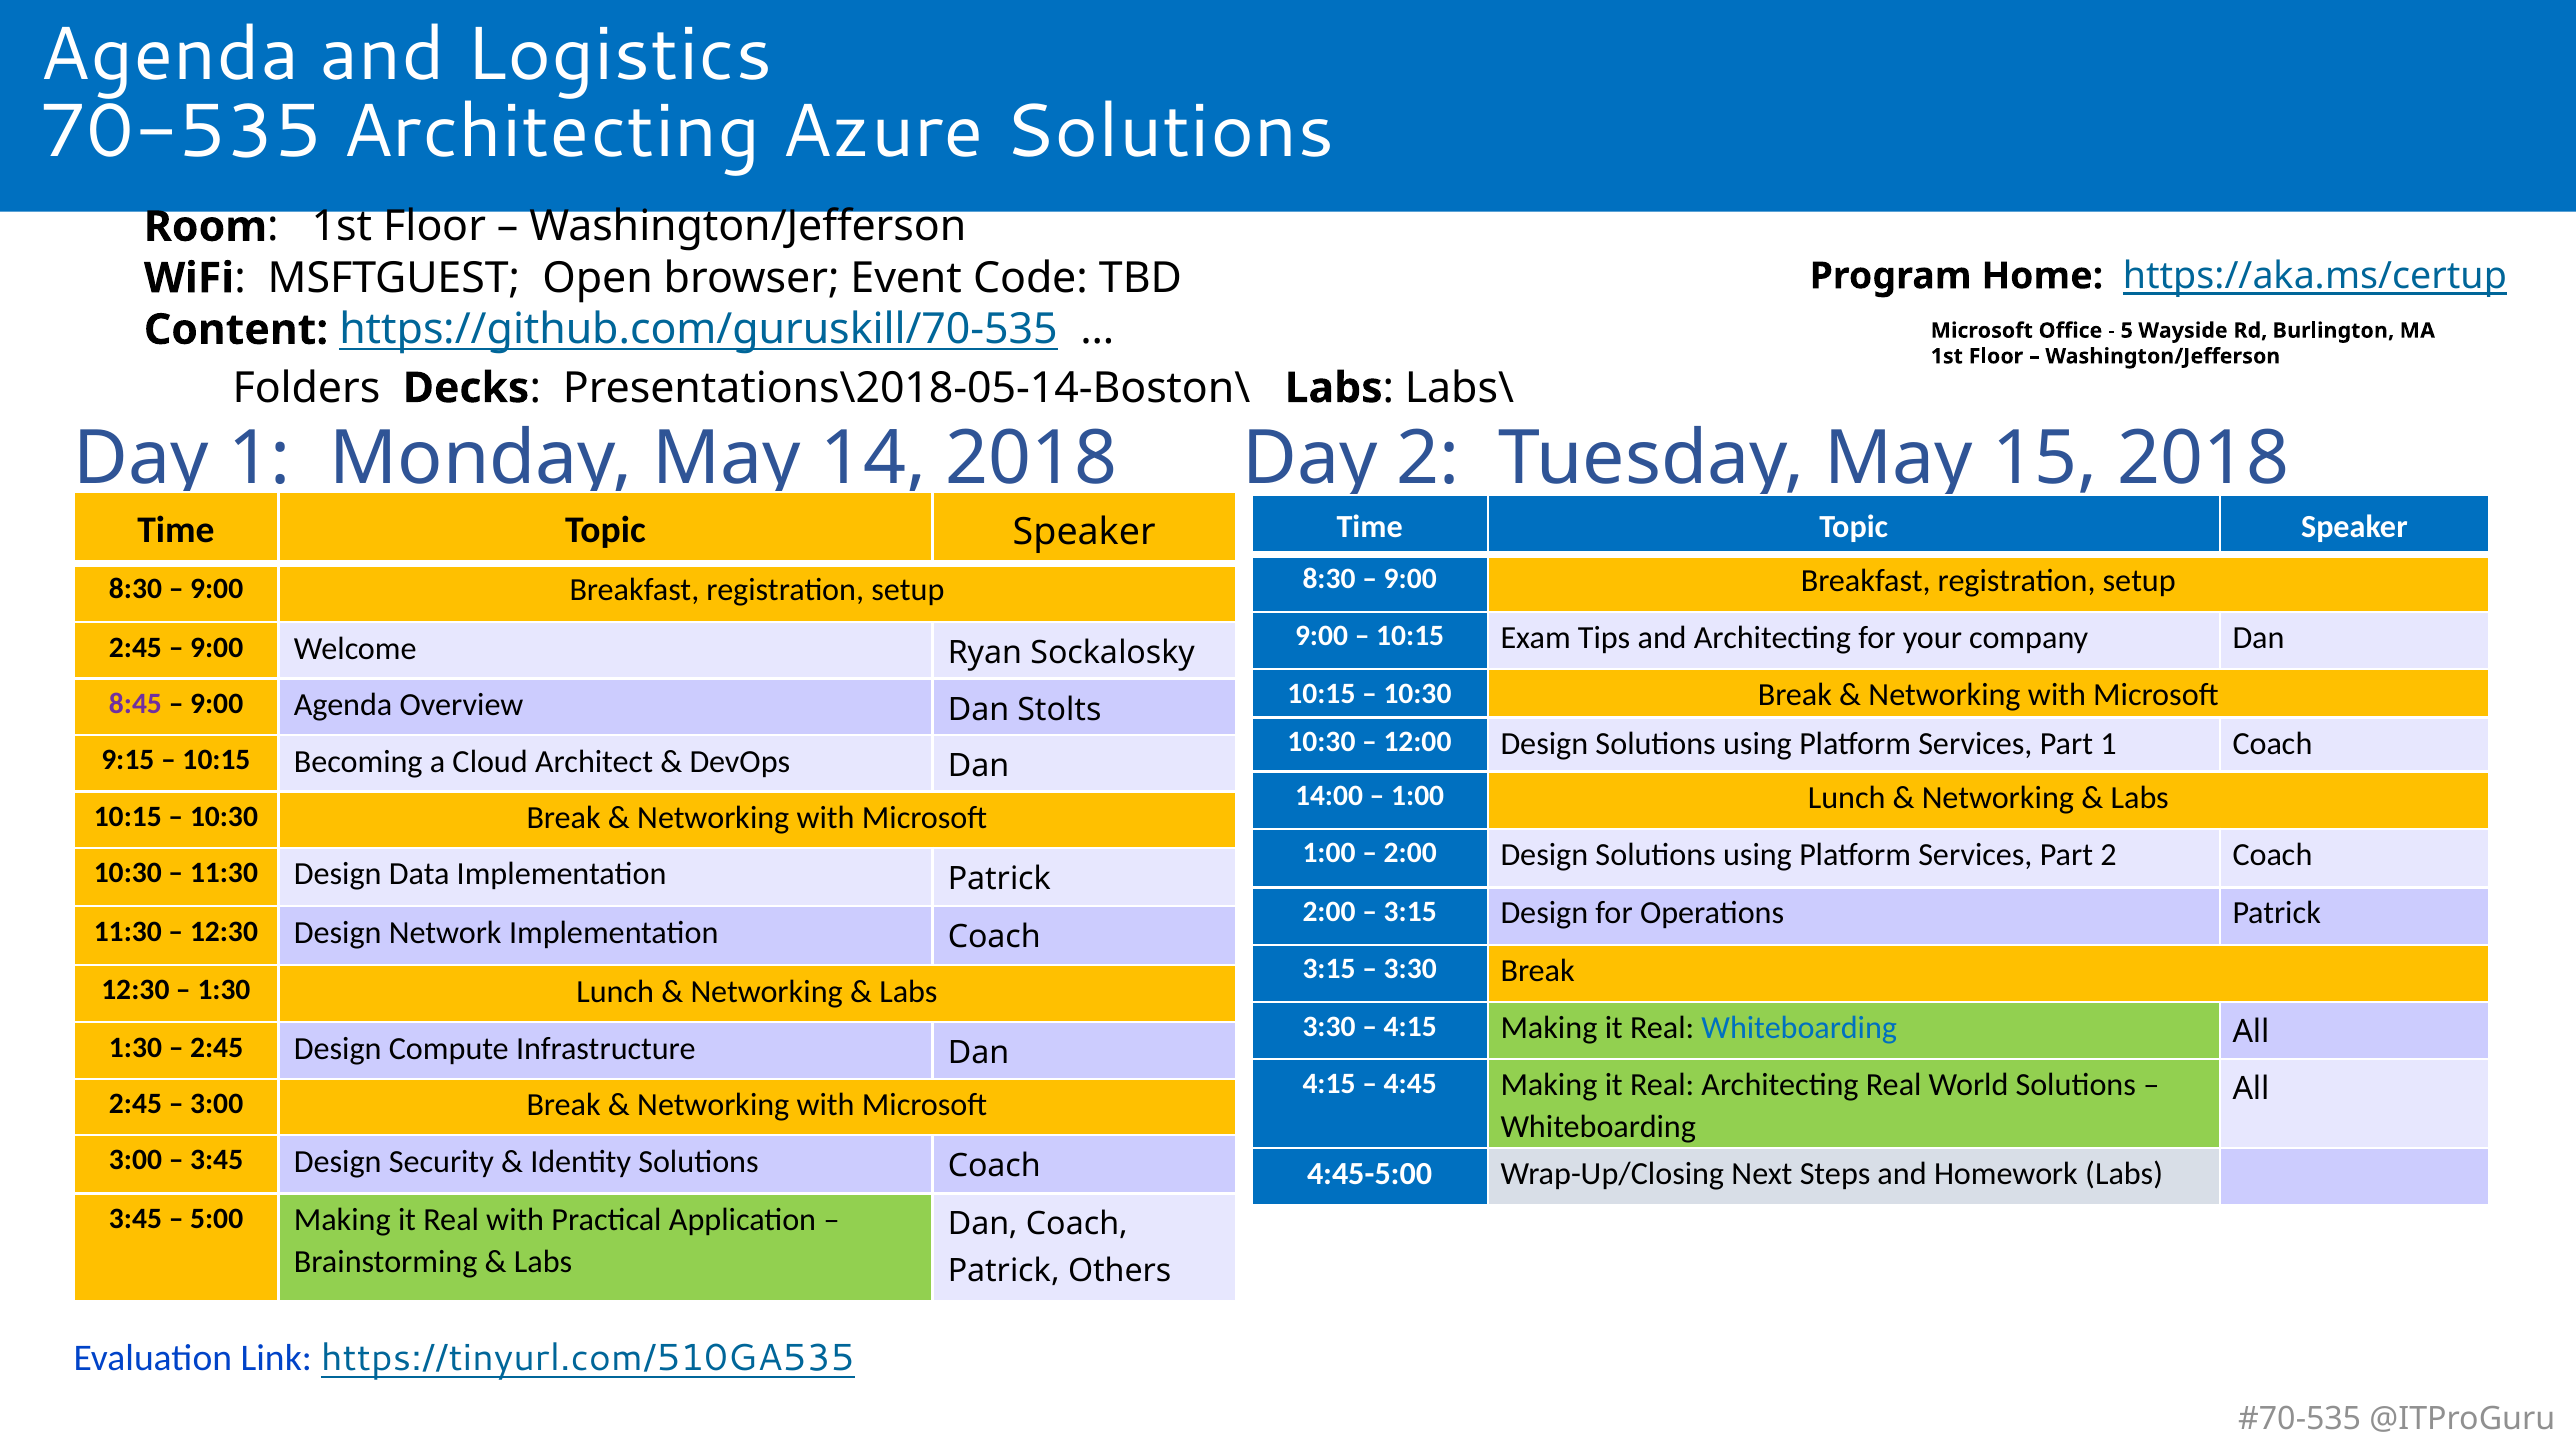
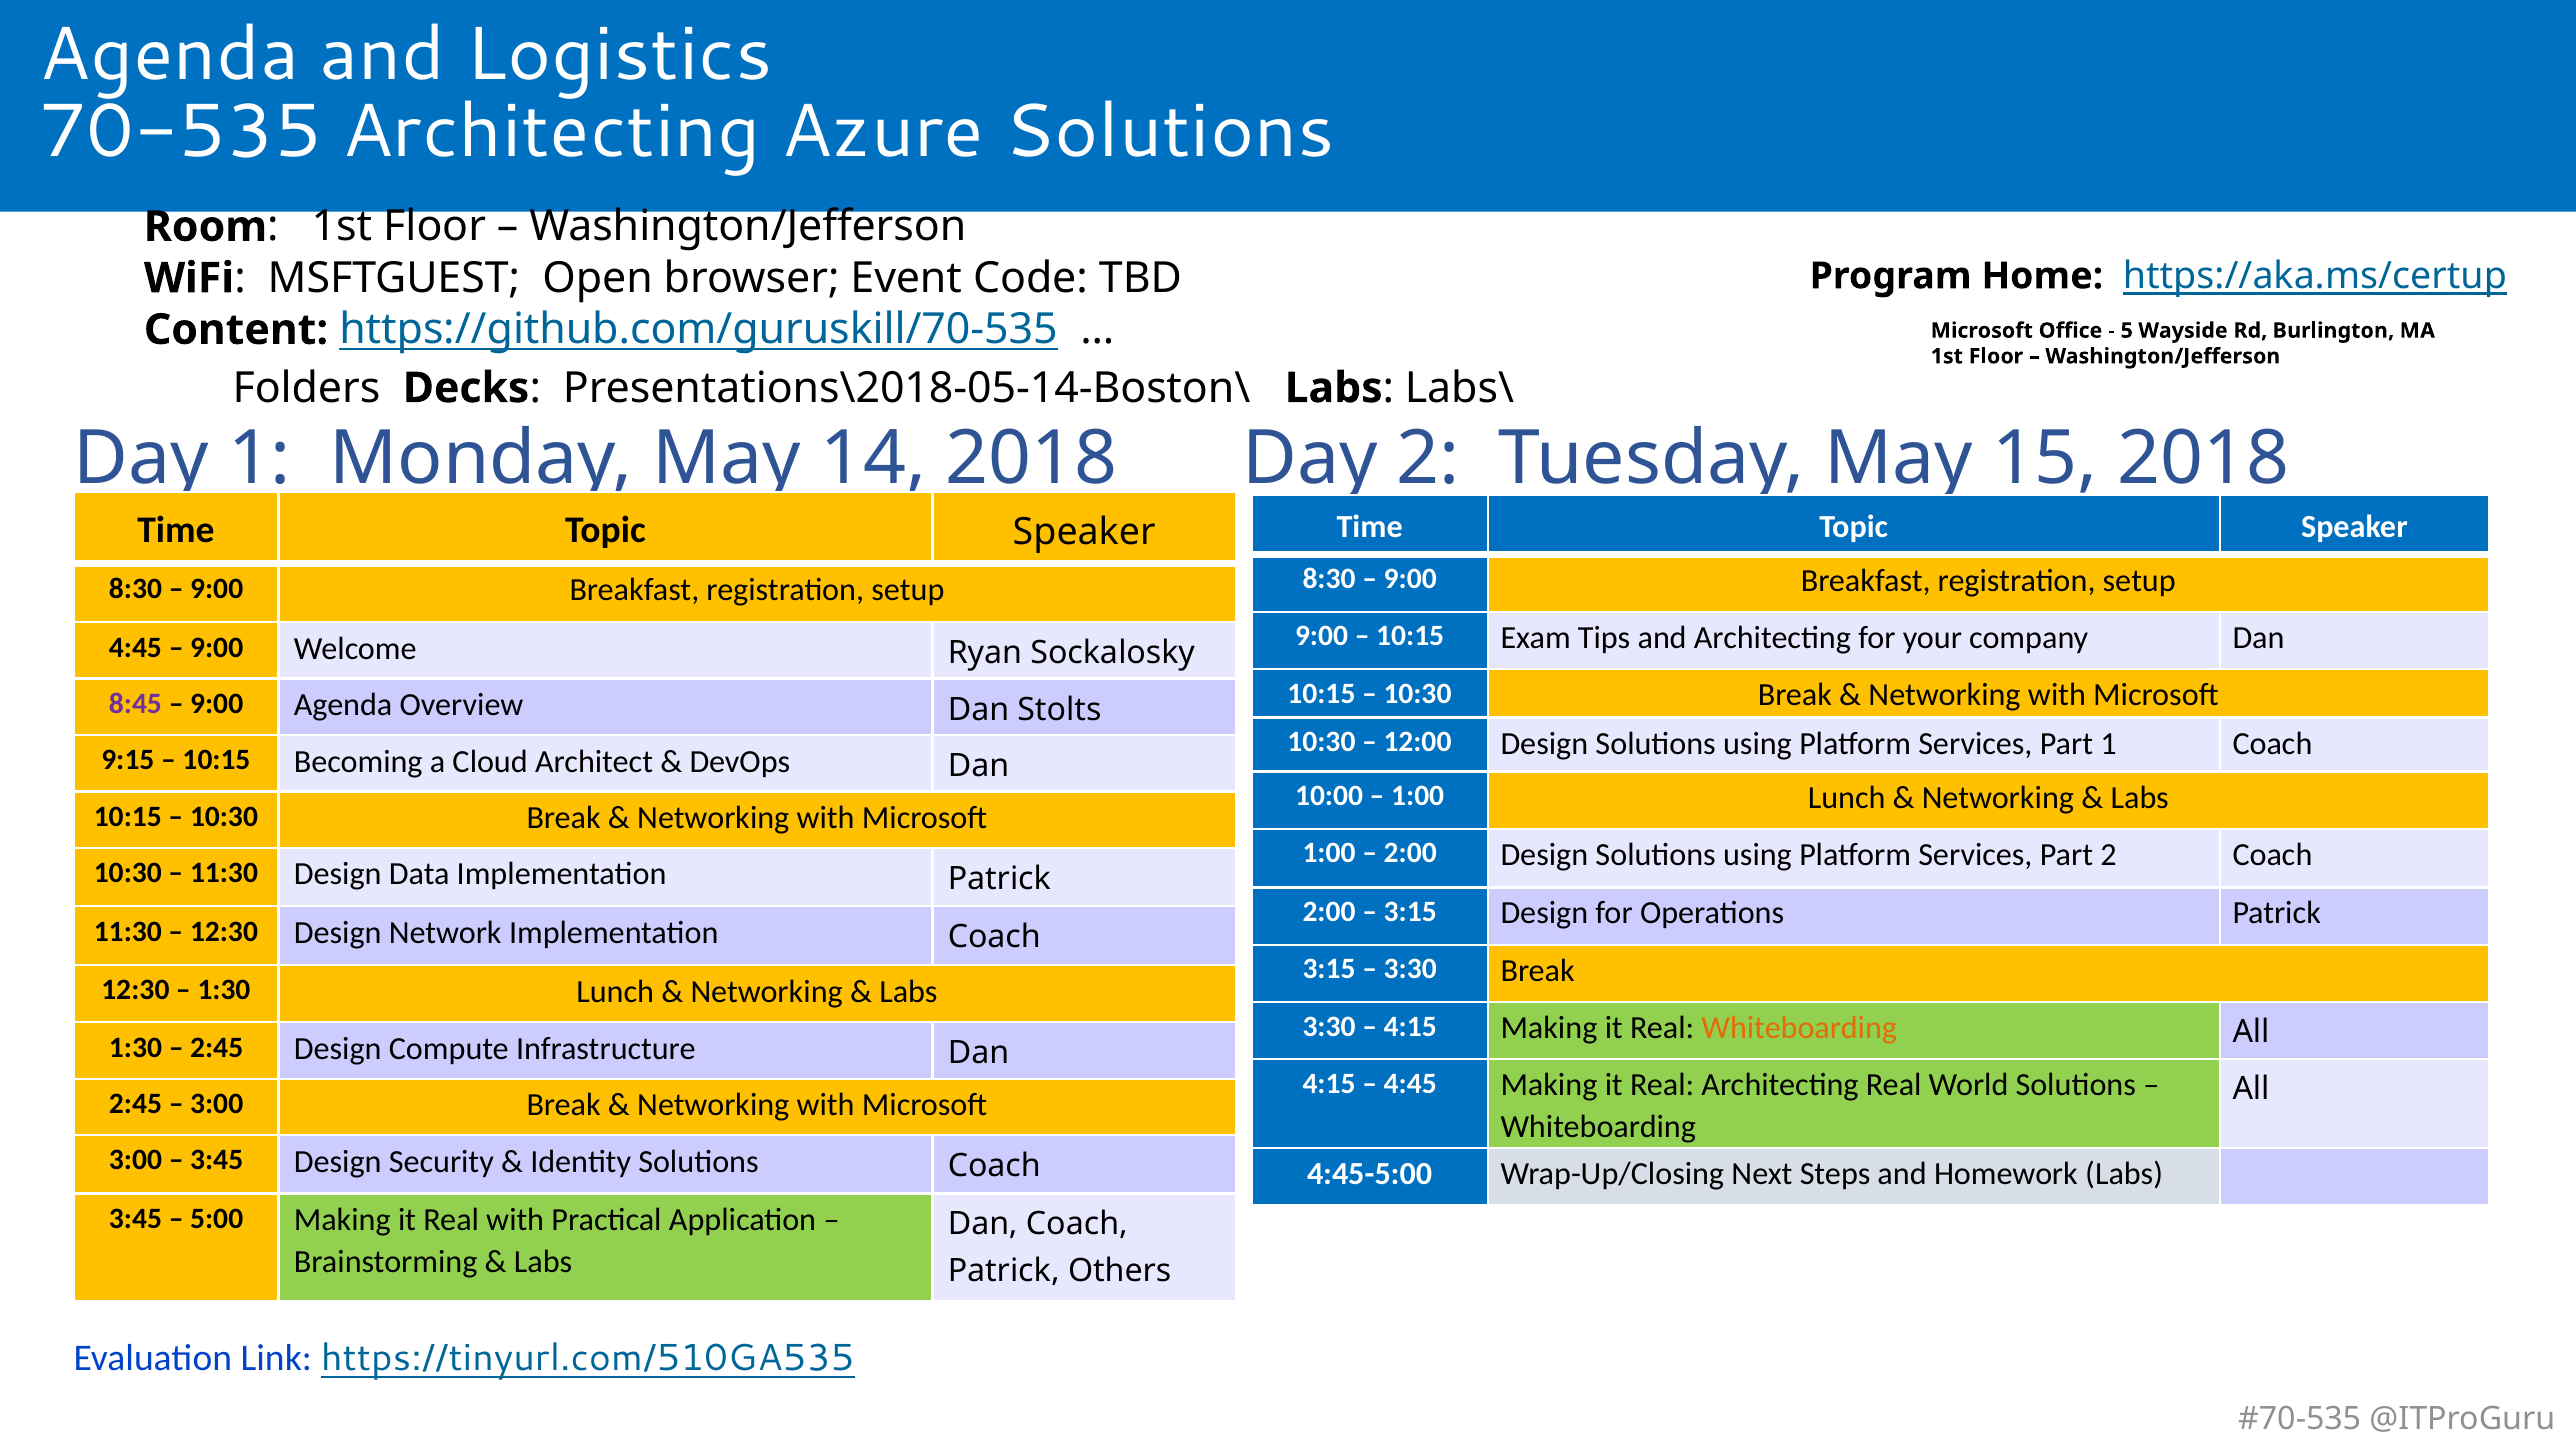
2:45: 2:45 -> 4:45 (135, 647)
14:00: 14:00 -> 10:00 (1329, 796)
Whiteboarding colour: blue -> orange (1799, 1028)
